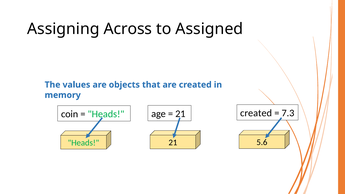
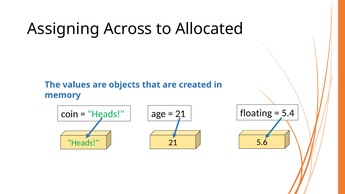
Assigned: Assigned -> Allocated (209, 29)
created: created -> floating (256, 113)
7.3: 7.3 -> 5.4 (288, 113)
